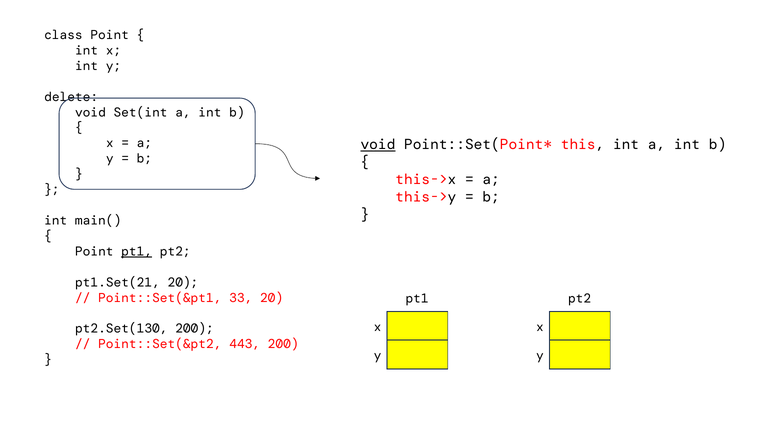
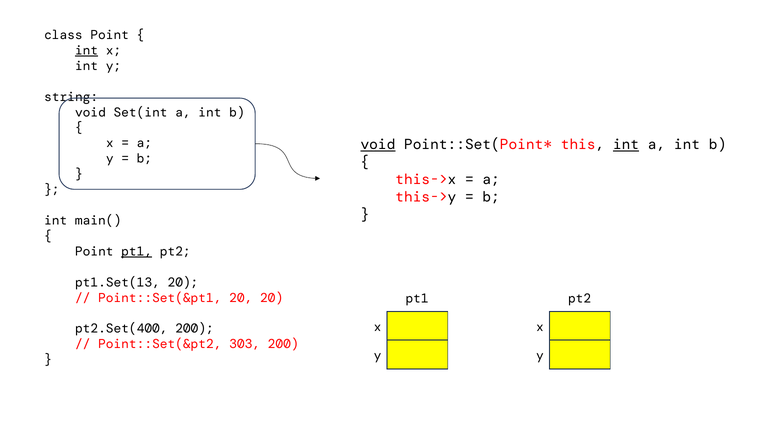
int underline: none -> present (87, 50)
delete: delete -> string (71, 97)
int underline: none -> present (626, 145)
pt1.Set(21: pt1.Set(21 -> pt1.Set(13 (117, 283)
Point::Set(&pt1 33: 33 -> 20 (241, 298)
pt2.Set(130: pt2.Set(130 -> pt2.Set(400 (121, 329)
443: 443 -> 303 (245, 344)
